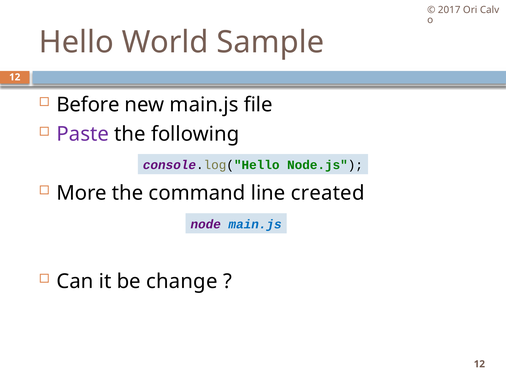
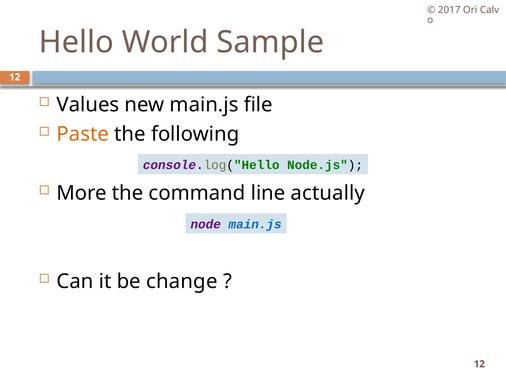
Before: Before -> Values (88, 105)
Paste colour: purple -> orange (83, 134)
created: created -> actually (328, 193)
